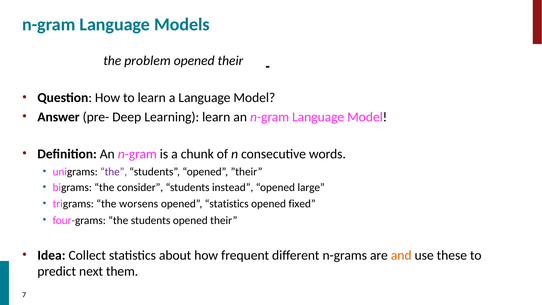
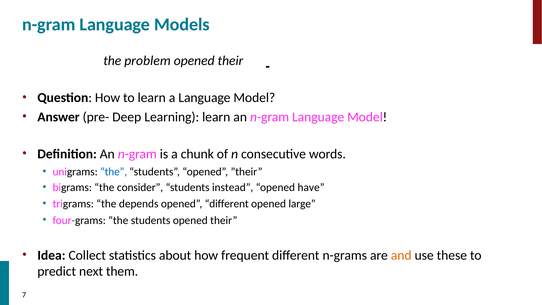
the colour: purple -> blue (114, 172)
large: large -> have (311, 187)
worsens: worsens -> depends (139, 204)
opened statistics: statistics -> different (227, 204)
fixed: fixed -> large (302, 204)
